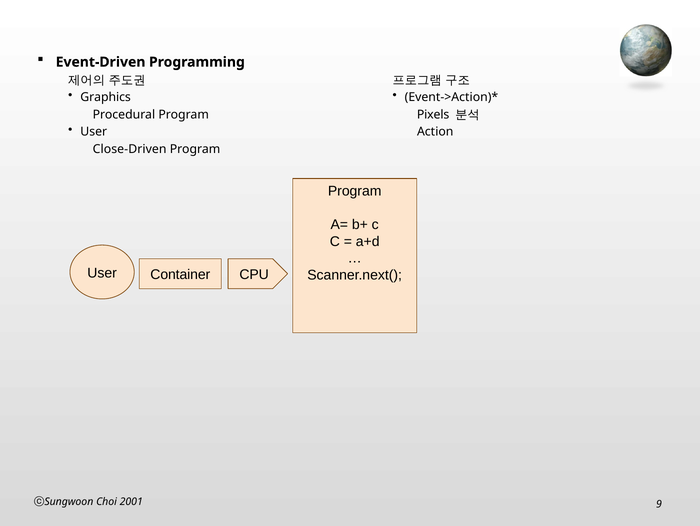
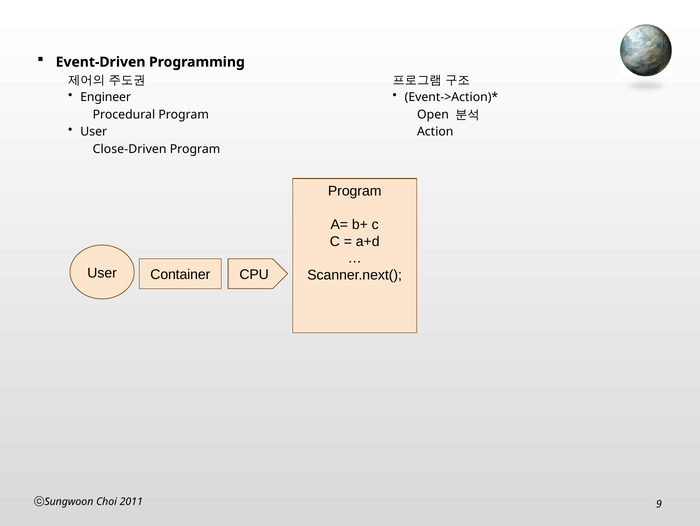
Graphics: Graphics -> Engineer (106, 97)
Pixels: Pixels -> Open (433, 114)
2001: 2001 -> 2011 (131, 501)
